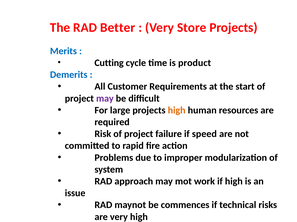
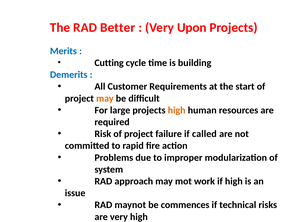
Store: Store -> Upon (192, 28)
product: product -> building (195, 63)
may colour: purple -> orange (105, 99)
speed: speed -> called (204, 134)
